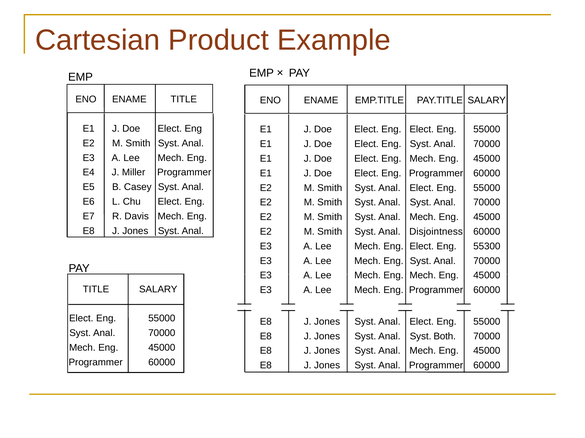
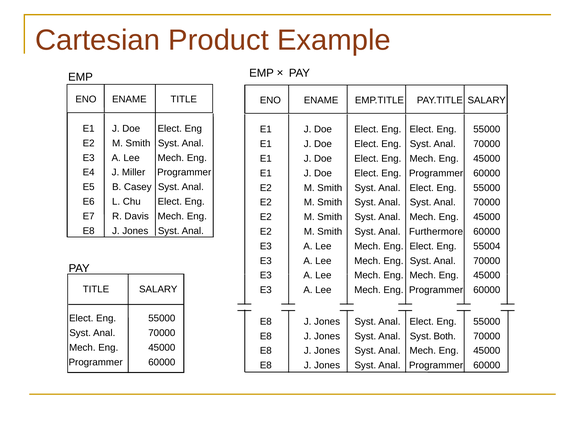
Disjointness: Disjointness -> Furthermore (436, 232)
55300: 55300 -> 55004 (487, 247)
